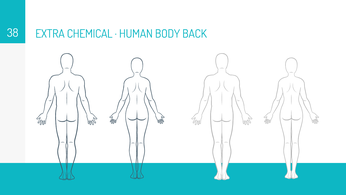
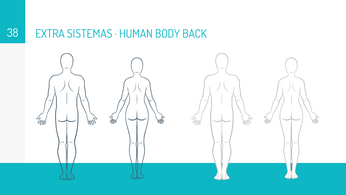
CHEMICAL: CHEMICAL -> SISTEMAS (90, 34)
